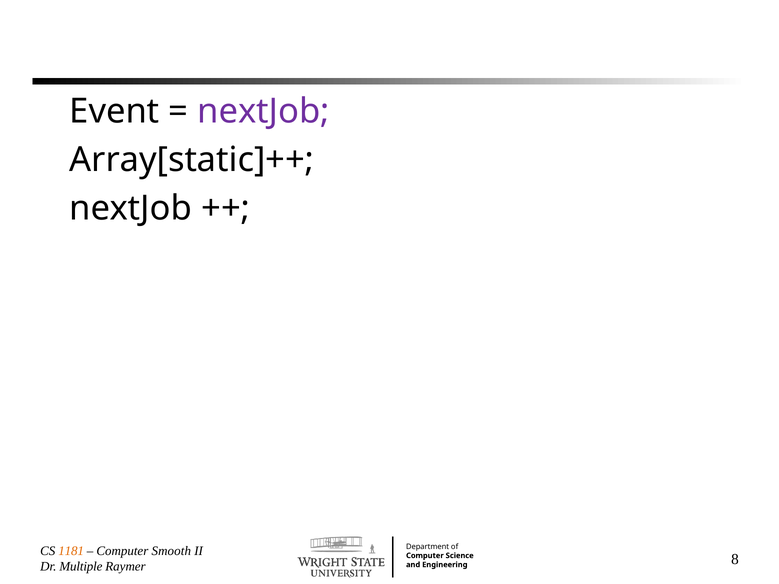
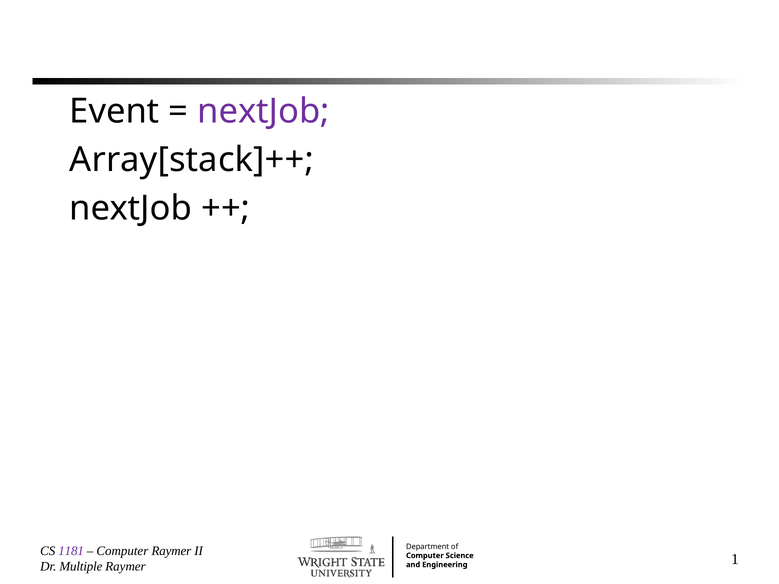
Array[static]++: Array[static]++ -> Array[stack]++ (192, 160)
1181 colour: orange -> purple (71, 551)
Computer Smooth: Smooth -> Raymer (171, 551)
8: 8 -> 1 (735, 559)
